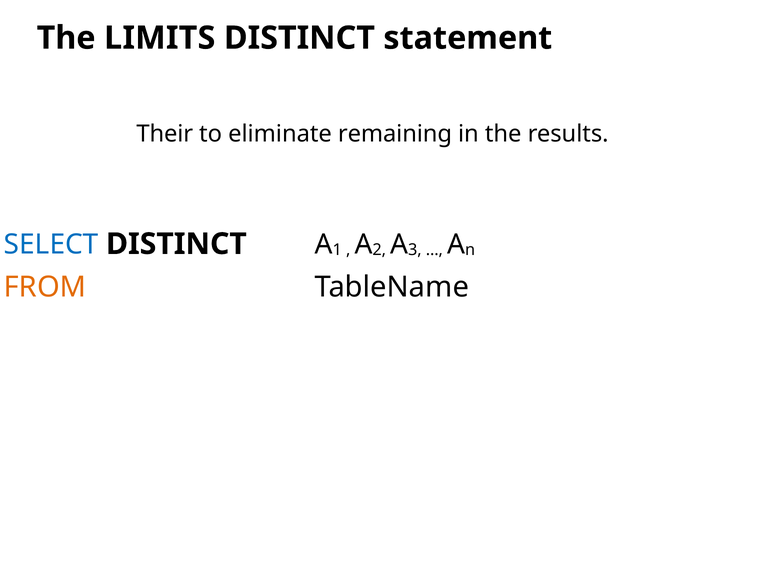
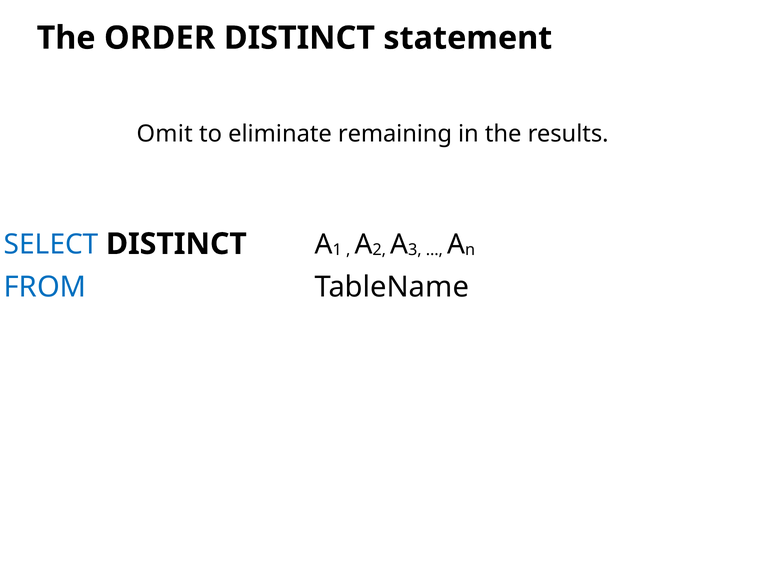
LIMITS: LIMITS -> ORDER (160, 38)
Their: Their -> Omit (165, 134)
FROM colour: orange -> blue (45, 287)
